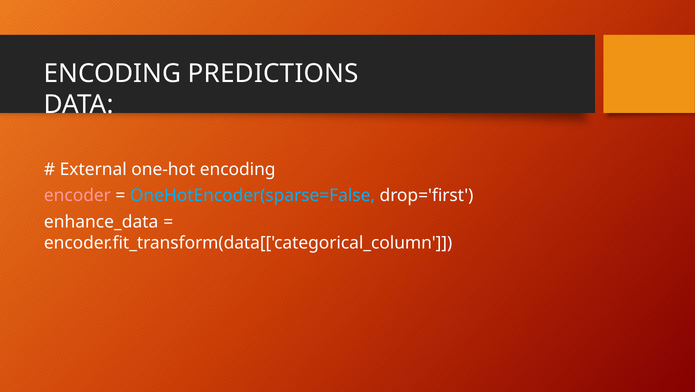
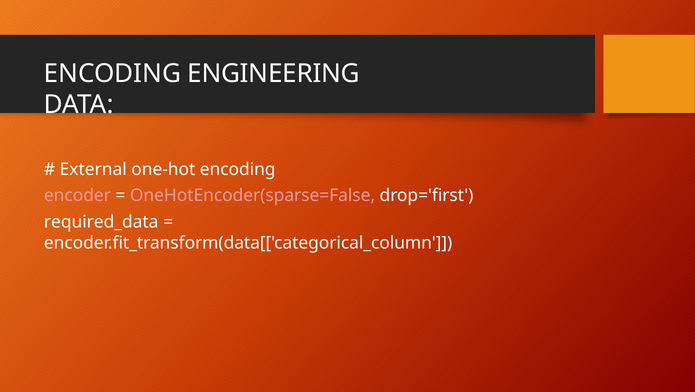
PREDICTIONS: PREDICTIONS -> ENGINEERING (274, 73)
OneHotEncoder(sparse=False colour: light blue -> pink (253, 195)
enhance_data: enhance_data -> required_data (101, 221)
